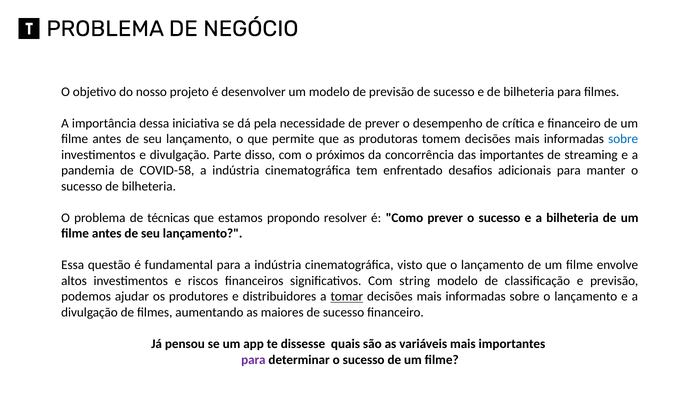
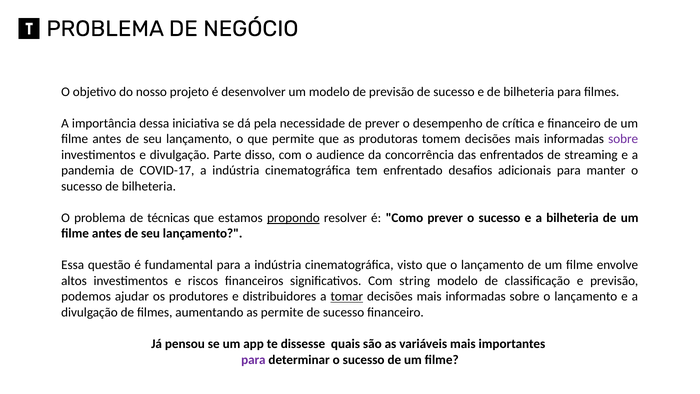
sobre colour: blue -> purple (623, 139)
próximos: próximos -> audience (340, 155)
das importantes: importantes -> enfrentados (512, 155)
COVID-58: COVID-58 -> COVID-17 (167, 170)
propondo underline: none -> present (293, 218)
as maiores: maiores -> permite (282, 312)
